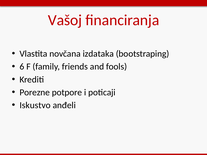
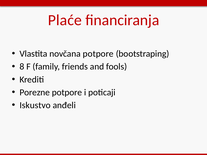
Vašoj: Vašoj -> Plaće (65, 20)
novčana izdataka: izdataka -> potpore (98, 54)
6: 6 -> 8 (22, 67)
